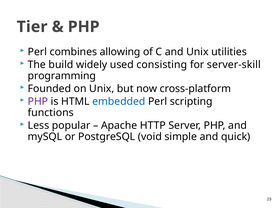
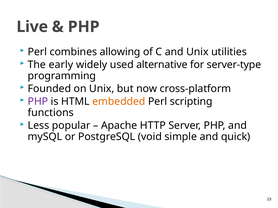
Tier: Tier -> Live (32, 27)
build: build -> early (61, 65)
consisting: consisting -> alternative (162, 65)
server-skill: server-skill -> server-type (234, 65)
embedded colour: blue -> orange (119, 102)
